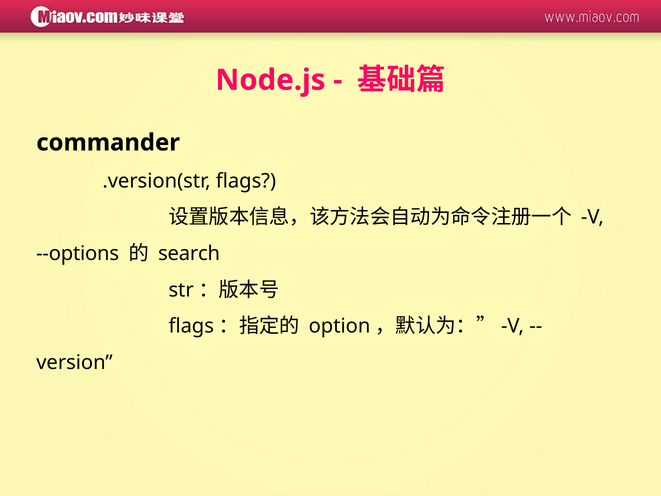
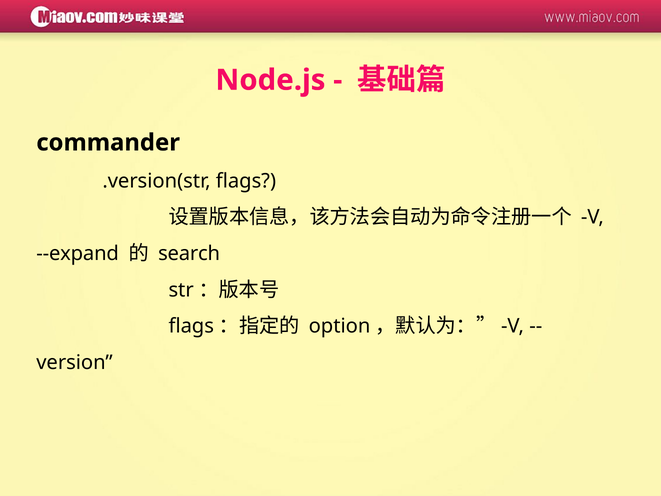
--options: --options -> --expand (78, 253)
